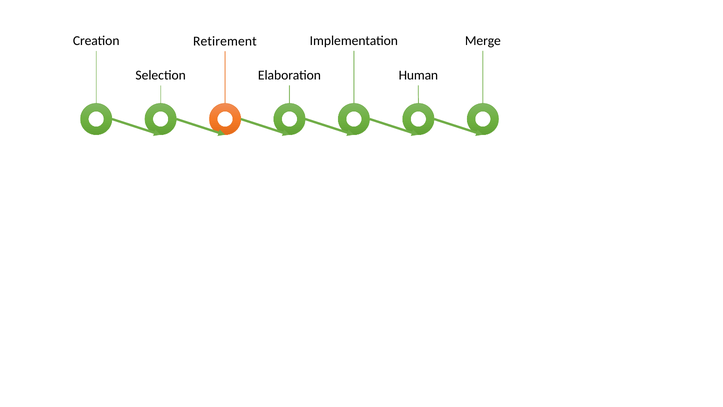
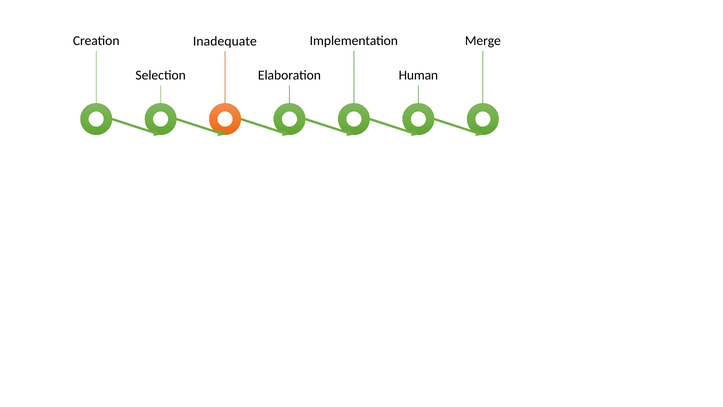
Retirement: Retirement -> Inadequate (225, 41)
